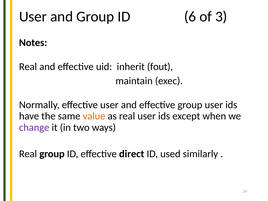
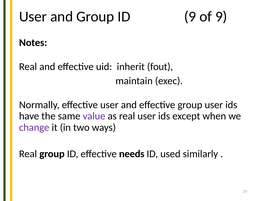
ID 6: 6 -> 9 (190, 17)
of 3: 3 -> 9 (221, 17)
value colour: orange -> purple (94, 116)
direct: direct -> needs (132, 154)
